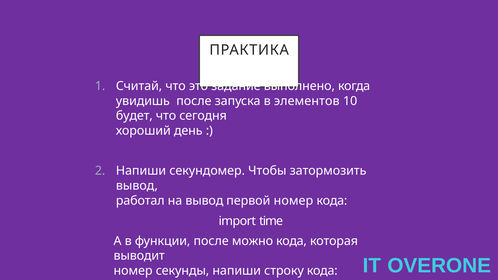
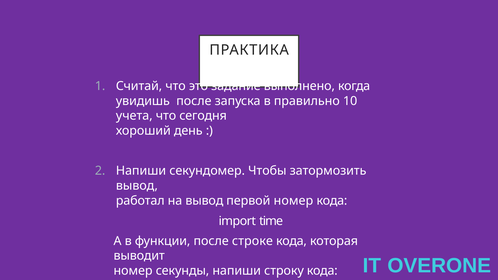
элементов: элементов -> правильно (307, 101)
будет: будет -> учета (134, 116)
можно: можно -> строке (252, 241)
